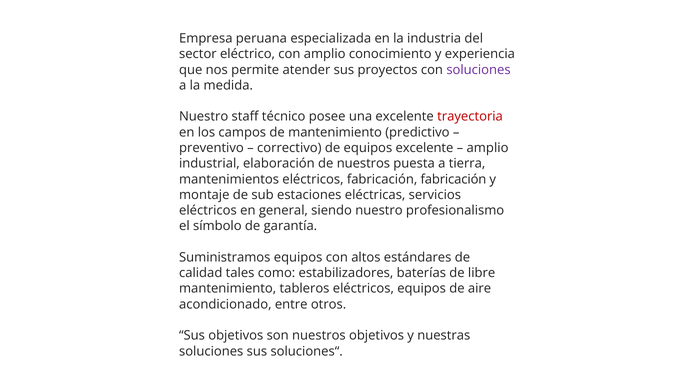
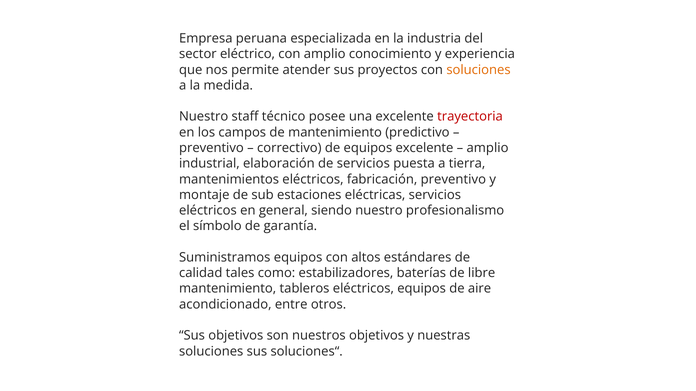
soluciones colour: purple -> orange (478, 70)
de nuestros: nuestros -> servicios (363, 164)
fabricación fabricación: fabricación -> preventivo (453, 179)
